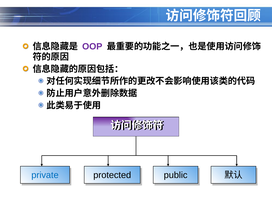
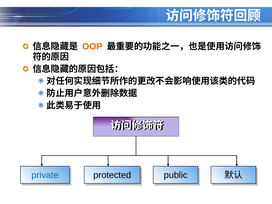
OOP colour: purple -> orange (92, 47)
